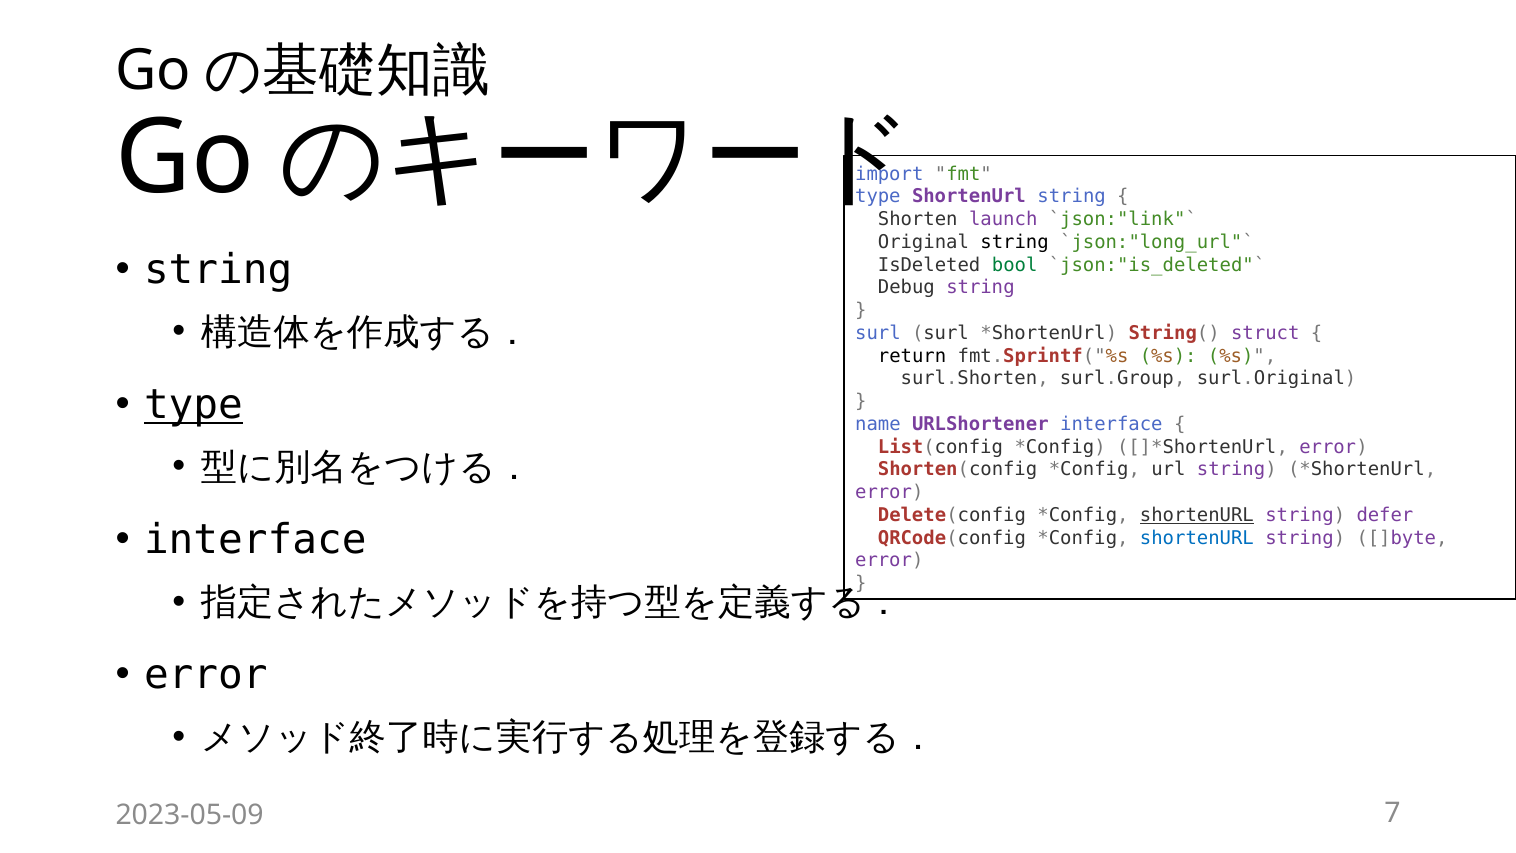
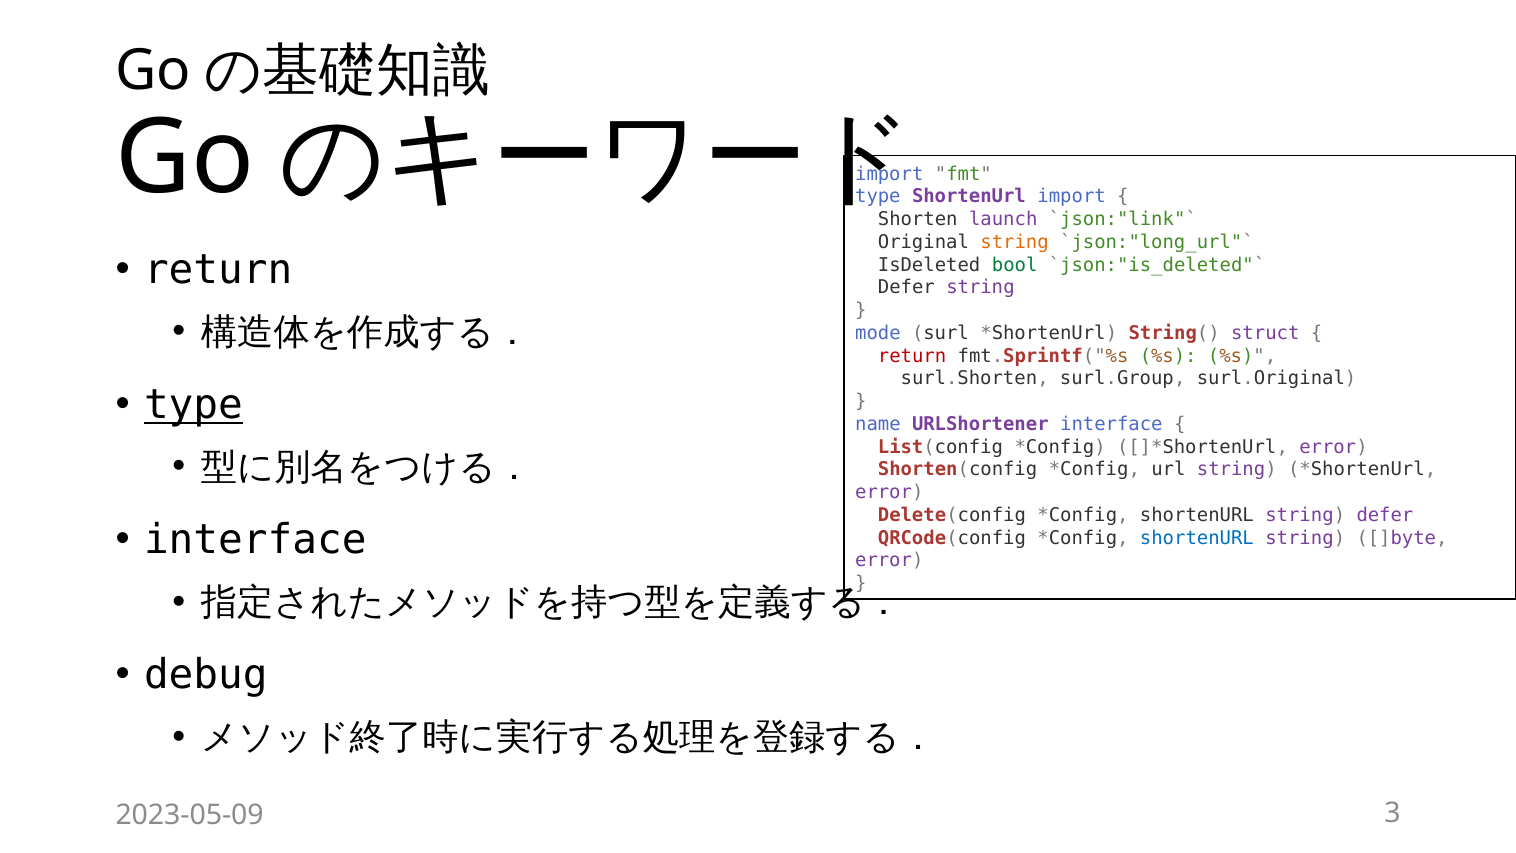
string: string -> import (1072, 197)
string colour: black -> orange (1015, 242)
string: string -> return (218, 270)
Debug: Debug -> Defer (906, 288)
surl: surl -> mode (878, 333)
return colour: black -> red (912, 356)
shortenURL underline: present -> none (1197, 515)
error: error -> debug (206, 675)
7: 7 -> 3 (1392, 813)
